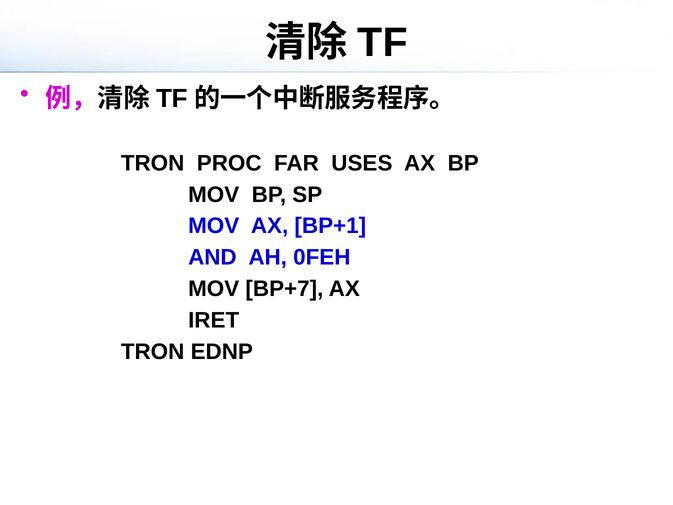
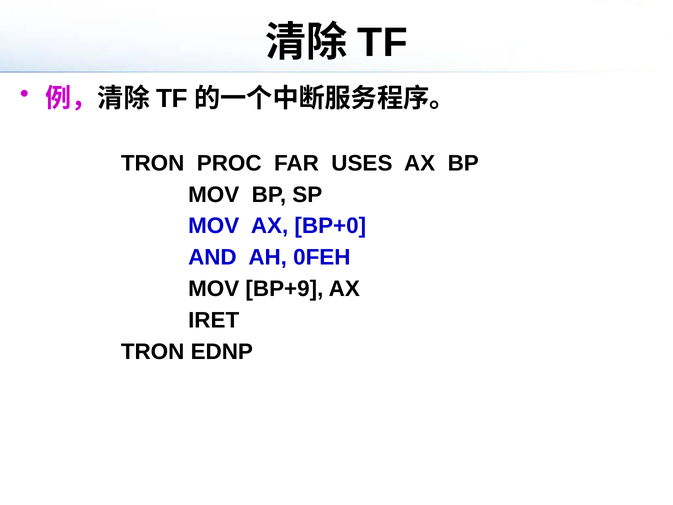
BP+1: BP+1 -> BP+0 (330, 226)
BP+7: BP+7 -> BP+9 (284, 289)
